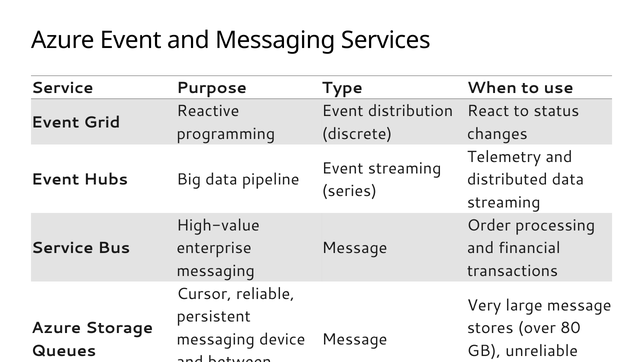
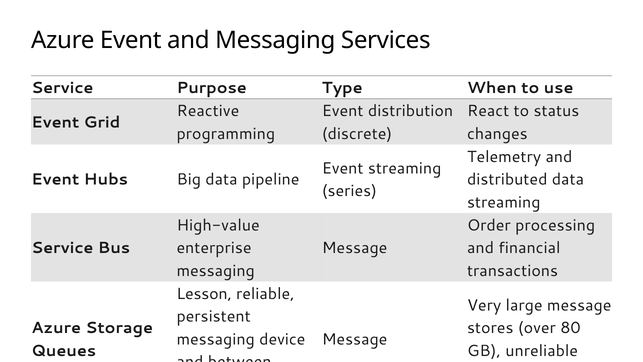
Cursor: Cursor -> Lesson (204, 294)
